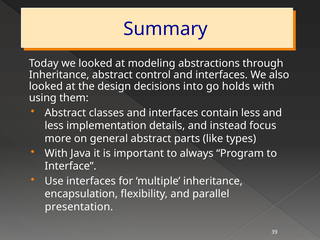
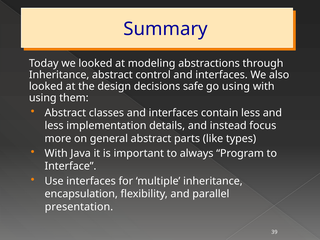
into: into -> safe (193, 86)
go holds: holds -> using (236, 86)
